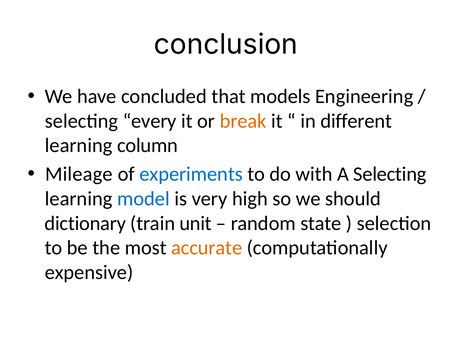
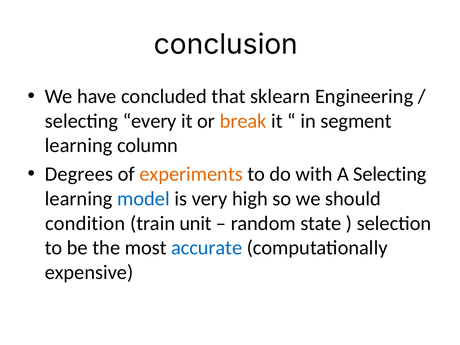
models: models -> sklearn (280, 96)
different: different -> segment (356, 121)
Mileage: Mileage -> Degrees (79, 174)
experiments colour: blue -> orange (191, 174)
dictionary: dictionary -> condition (85, 223)
accurate colour: orange -> blue (207, 248)
